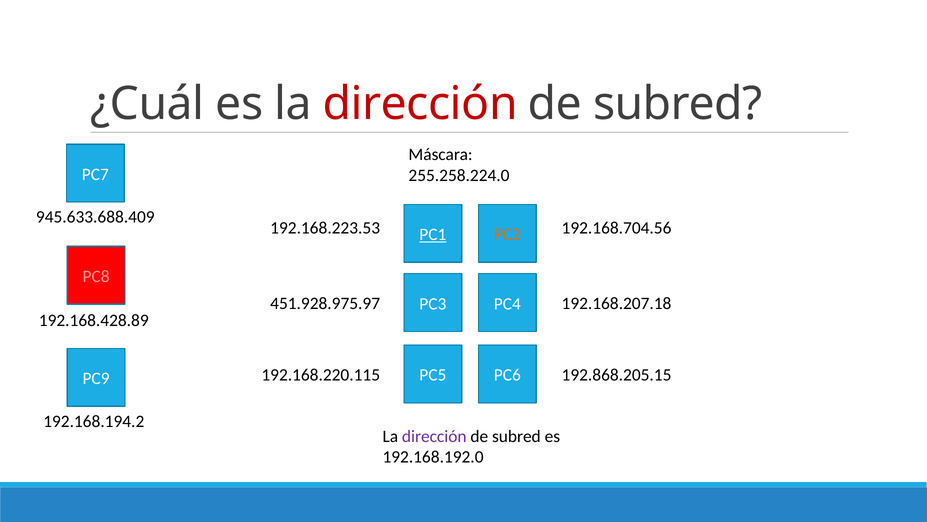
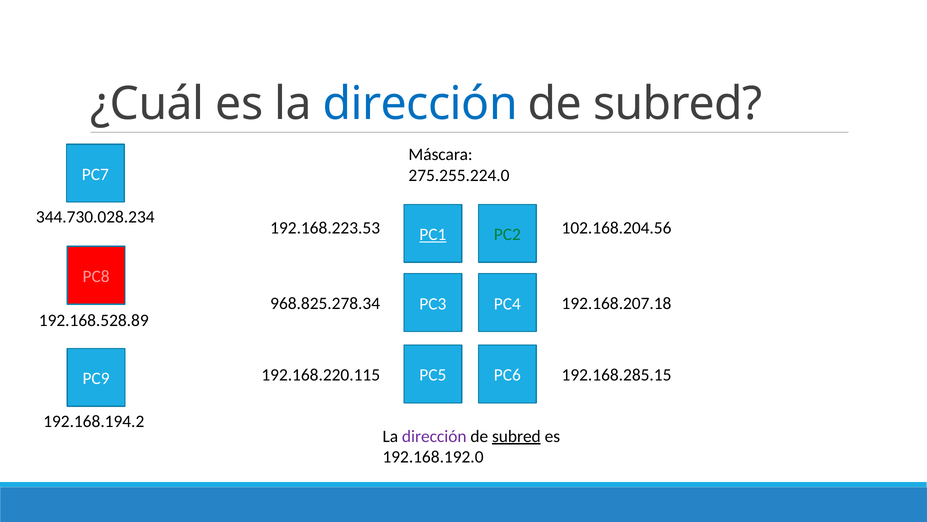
dirección colour: red -> blue (420, 104)
255.258.224.0: 255.258.224.0 -> 275.255.224.0 (459, 175)
945.633.688.409: 945.633.688.409 -> 344.730.028.234 (95, 217)
192.168.704.56: 192.168.704.56 -> 102.168.204.56 (617, 228)
PC2 colour: orange -> green (507, 234)
451.928.975.97: 451.928.975.97 -> 968.825.278.34 (325, 303)
192.168.428.89: 192.168.428.89 -> 192.168.528.89 (94, 320)
192.868.205.15: 192.868.205.15 -> 192.168.285.15 (617, 374)
subred underline: none -> present (516, 436)
